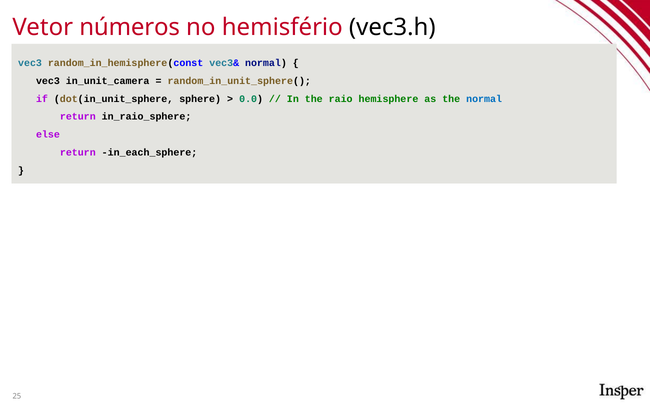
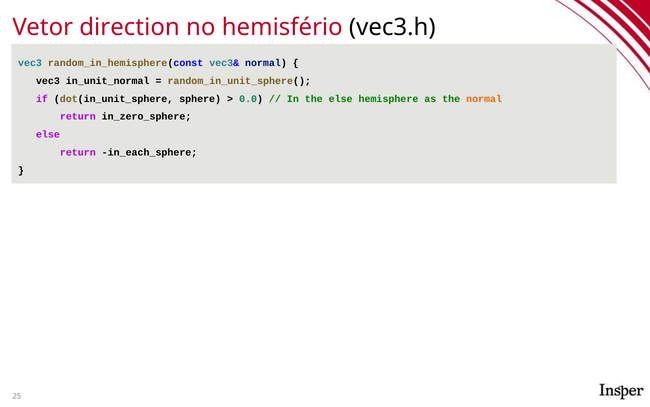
números: números -> direction (130, 27)
in_unit_camera: in_unit_camera -> in_unit_normal (108, 81)
the raio: raio -> else (341, 99)
normal colour: blue -> orange (484, 99)
in_raio_sphere: in_raio_sphere -> in_zero_sphere (147, 116)
